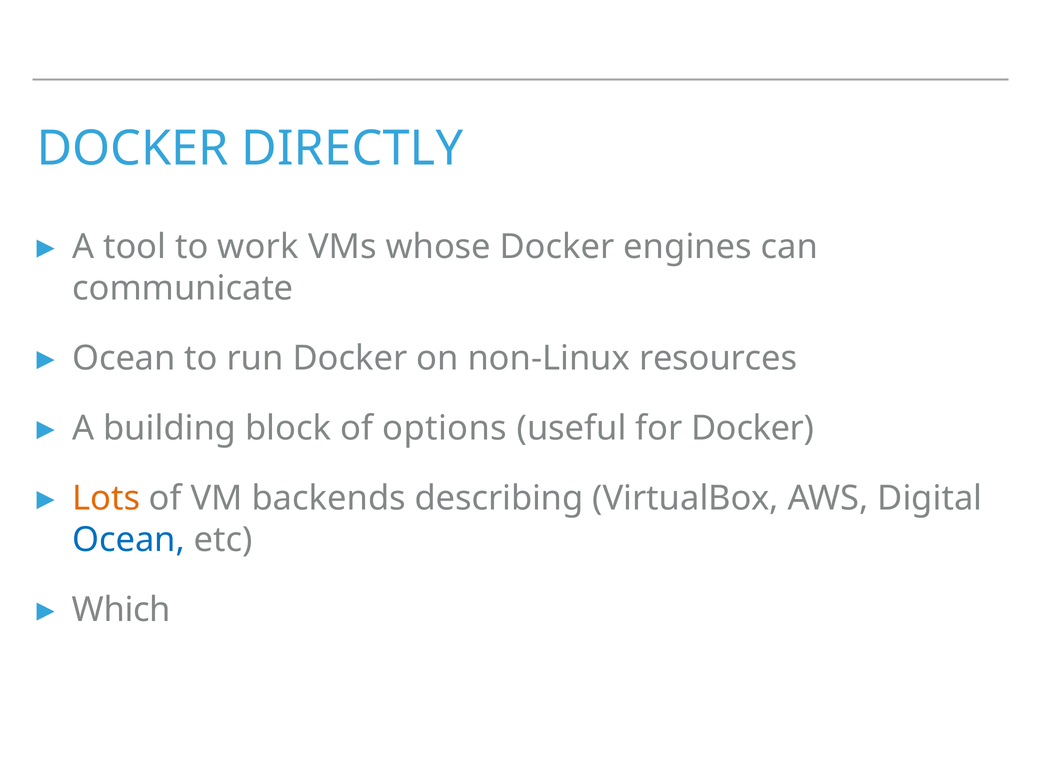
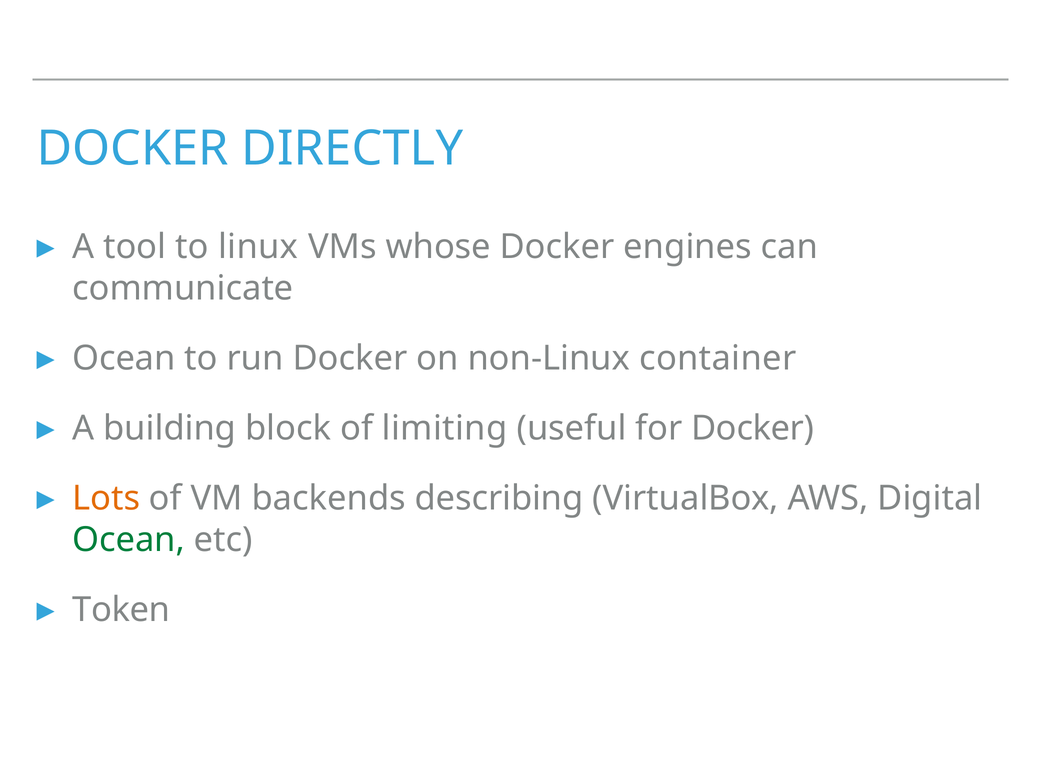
work: work -> linux (258, 247)
resources: resources -> container (718, 358)
options: options -> limiting (445, 428)
Ocean colour: blue -> green (129, 540)
Which: Which -> Token (121, 609)
